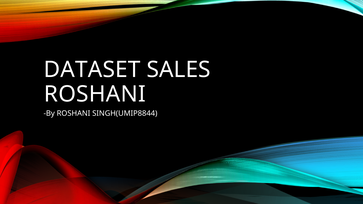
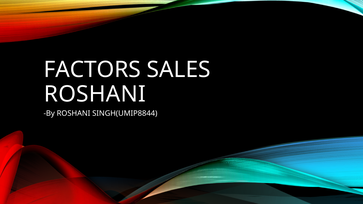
DATASET: DATASET -> FACTORS (92, 70)
